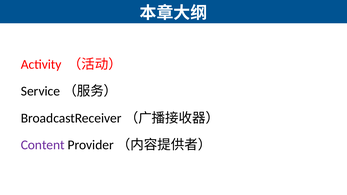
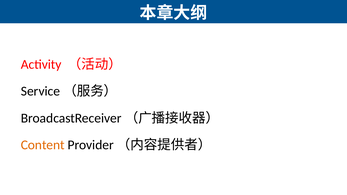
Content colour: purple -> orange (43, 145)
